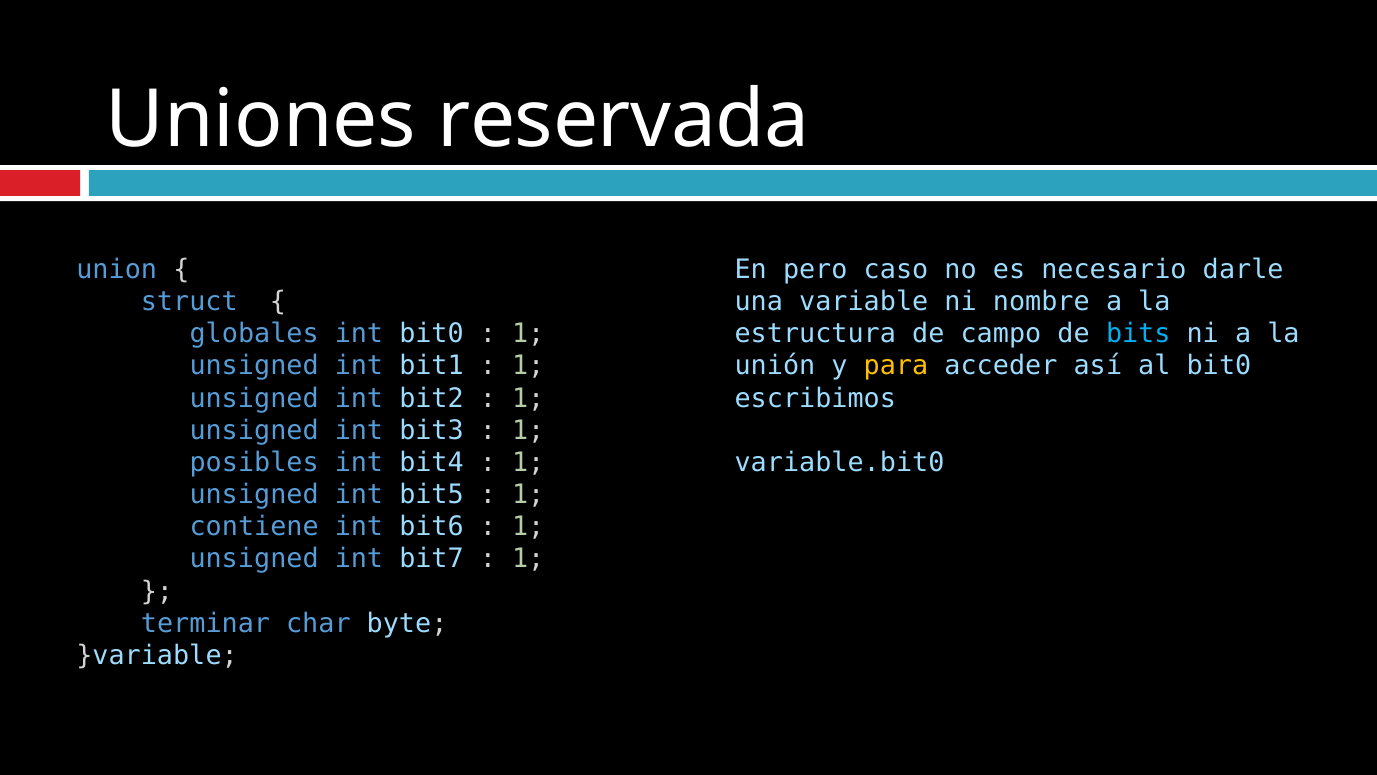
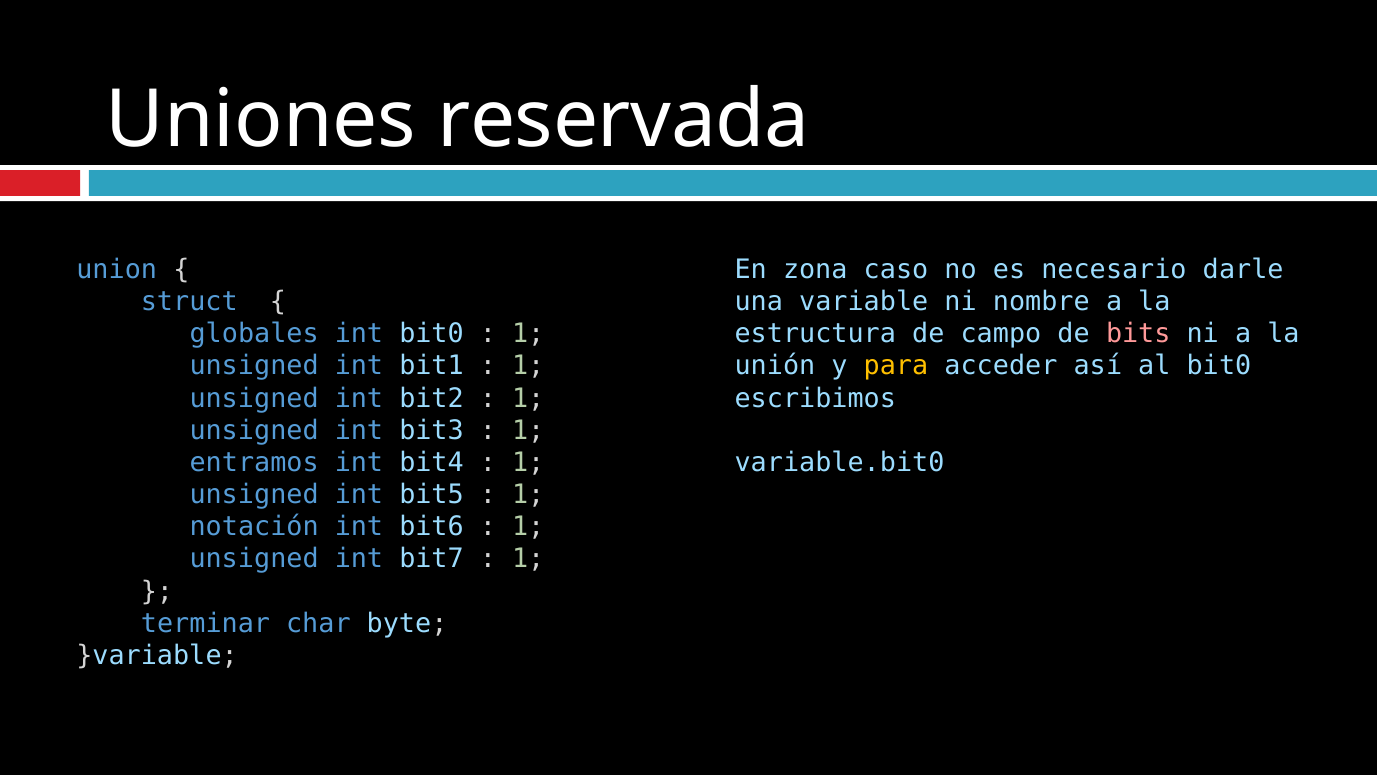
pero: pero -> zona (815, 269)
bits colour: light blue -> pink (1138, 334)
posibles: posibles -> entramos (254, 462)
contiene: contiene -> notación (254, 527)
